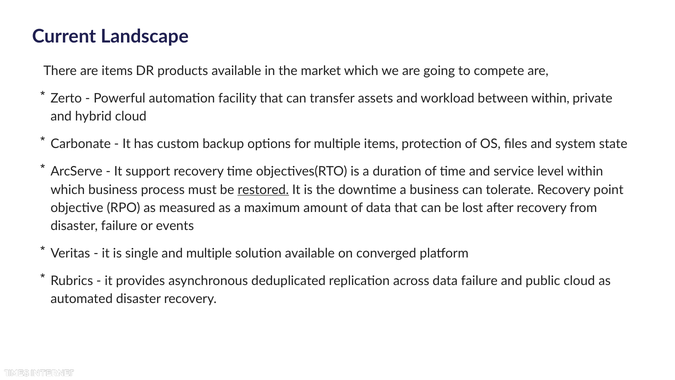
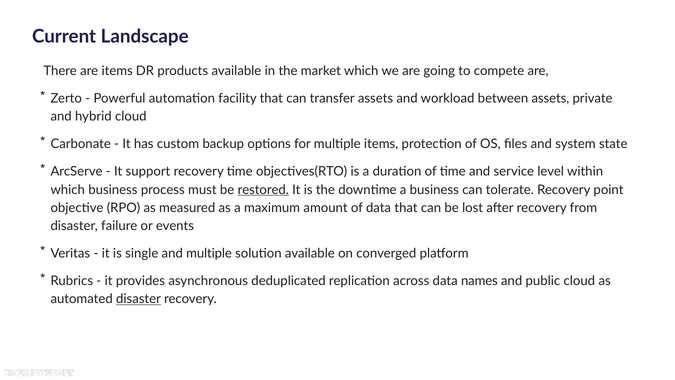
between within: within -> assets (550, 98)
data failure: failure -> names (479, 281)
disaster underline: none -> present (138, 299)
